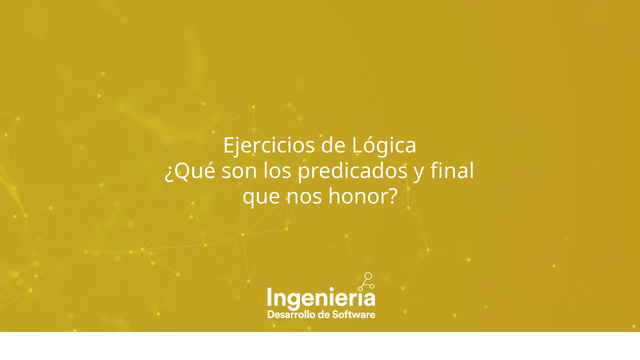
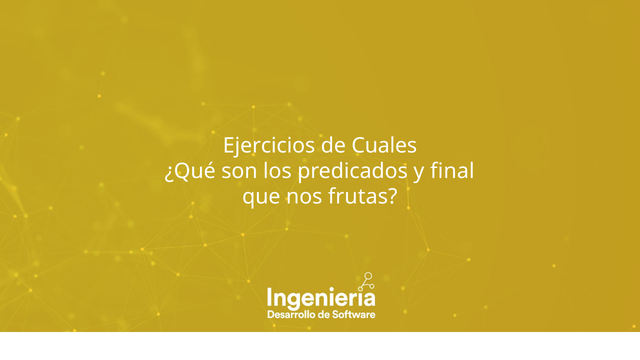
Lógica: Lógica -> Cuales (384, 146)
honor: honor -> frutas (363, 197)
